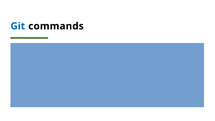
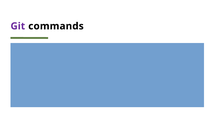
Git colour: blue -> purple (18, 26)
